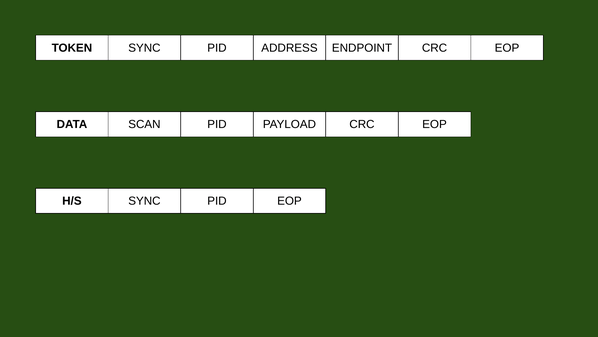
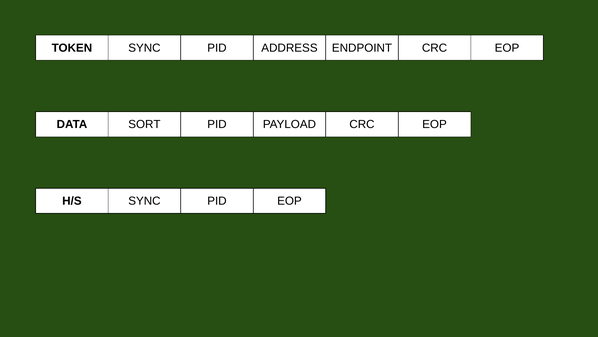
SCAN: SCAN -> SORT (144, 124)
